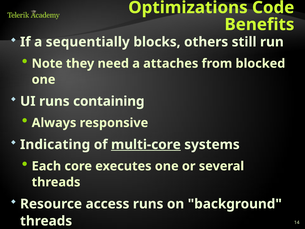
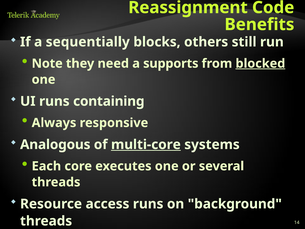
Optimizations: Optimizations -> Reassignment (188, 8)
attaches: attaches -> supports (171, 63)
blocked underline: none -> present (260, 63)
Indicating: Indicating -> Analogous (55, 144)
